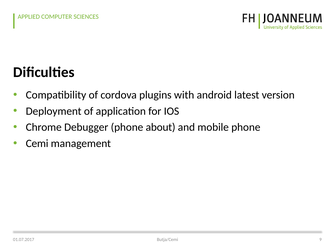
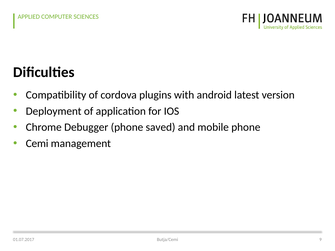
about: about -> saved (161, 127)
